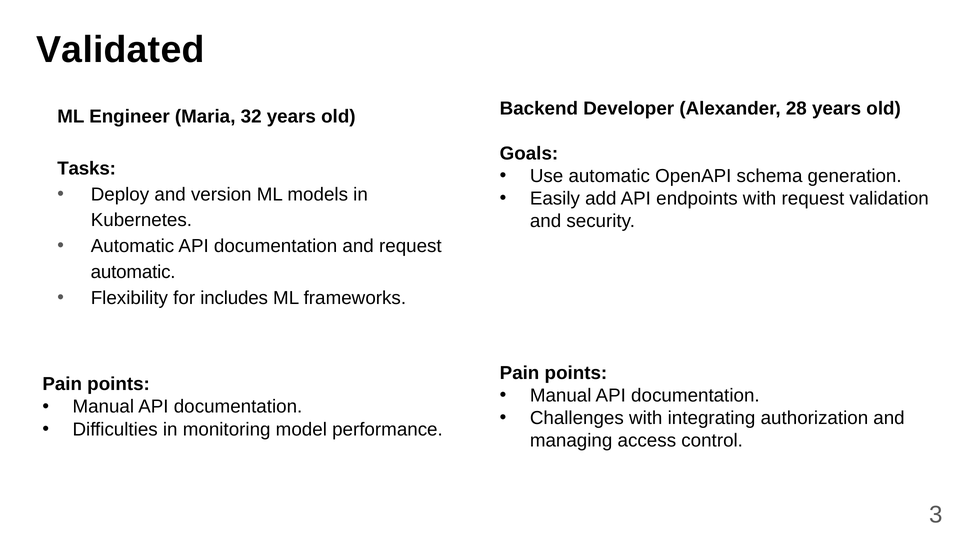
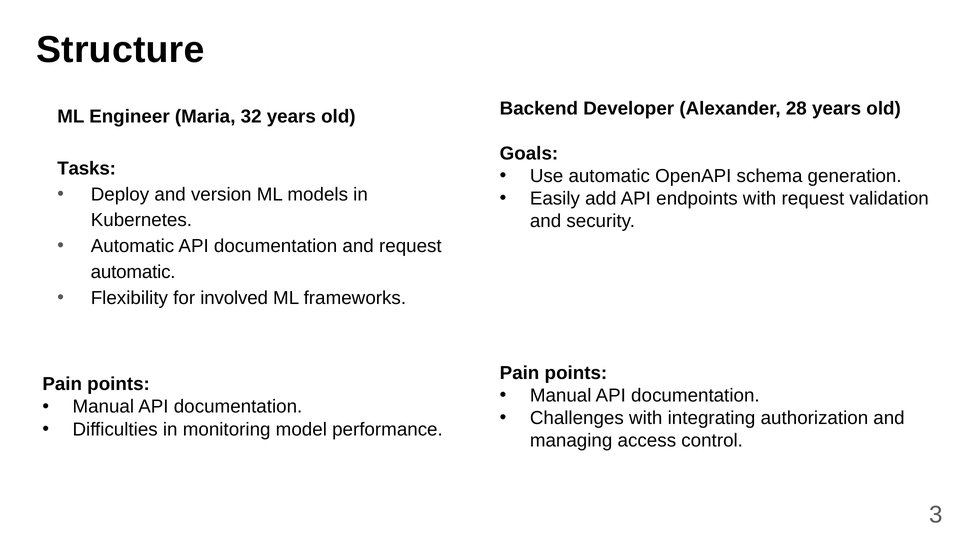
Validated: Validated -> Structure (120, 50)
includes: includes -> involved (234, 298)
